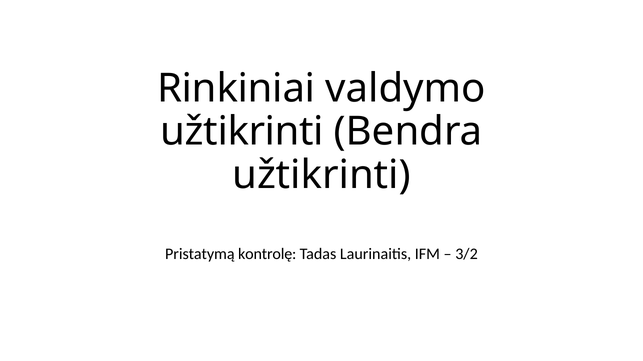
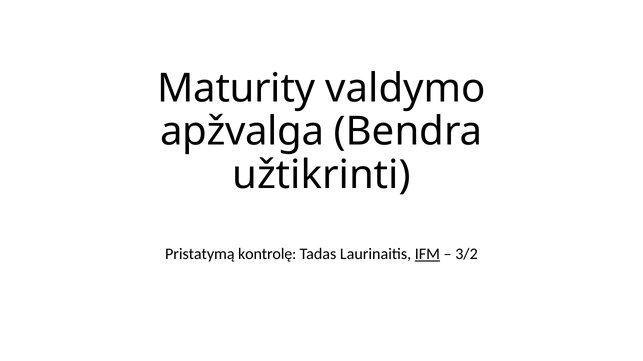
Rinkiniai: Rinkiniai -> Maturity (236, 88)
užtikrinti: užtikrinti -> apžvalga (242, 132)
IFM underline: none -> present (427, 254)
